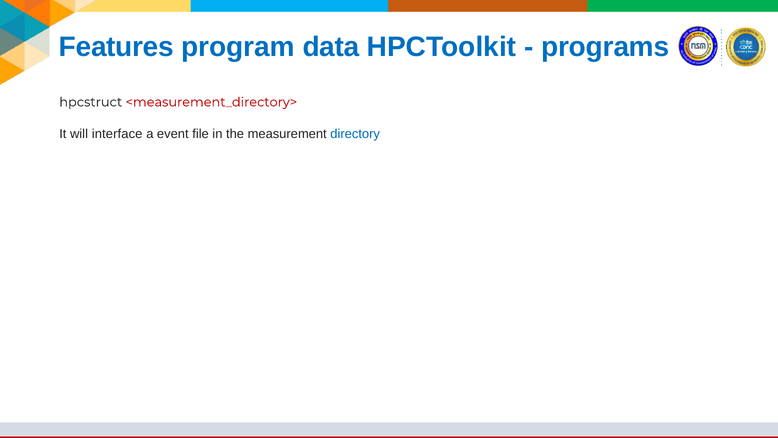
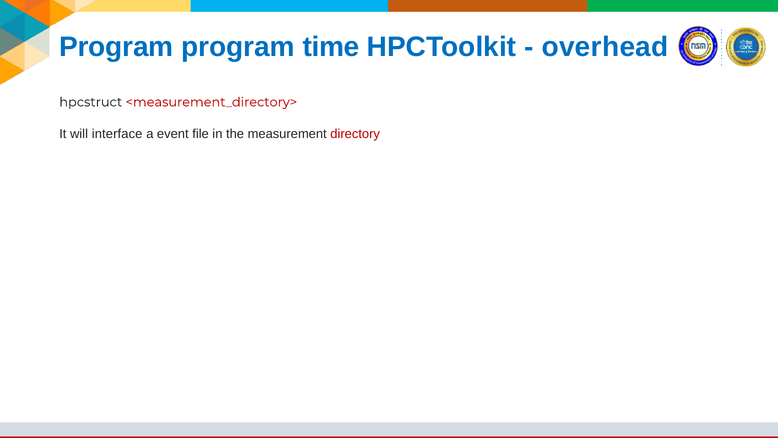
Features: Features -> Program (116, 47)
data: data -> time (331, 47)
programs: programs -> overhead (605, 47)
directory colour: blue -> red (355, 134)
